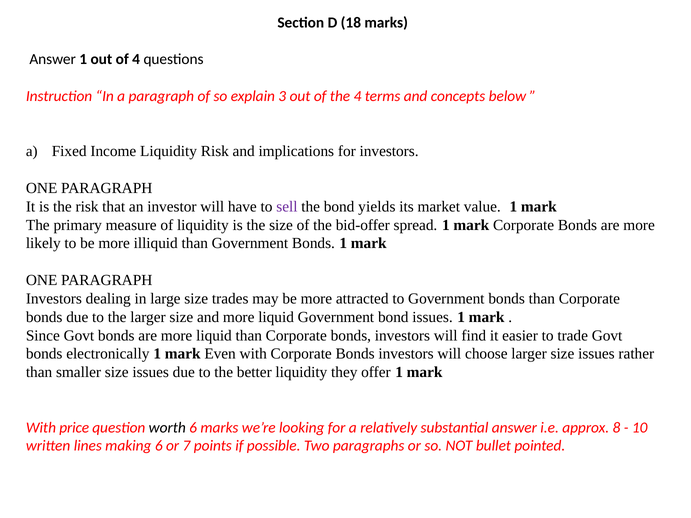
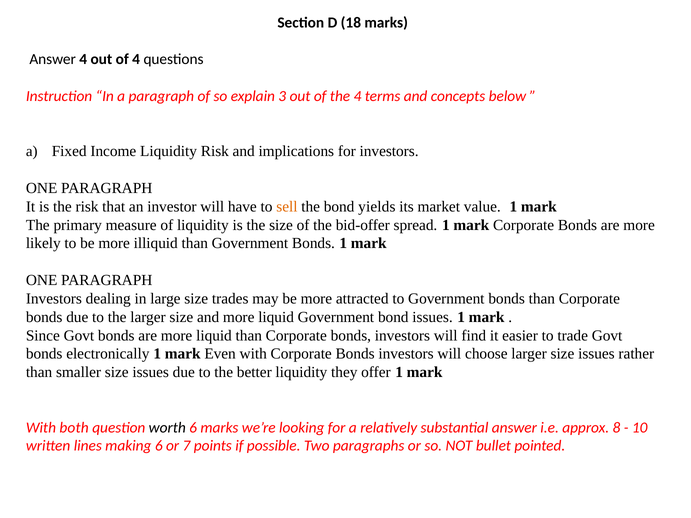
Answer 1: 1 -> 4 (83, 59)
sell colour: purple -> orange (287, 207)
price: price -> both (74, 428)
